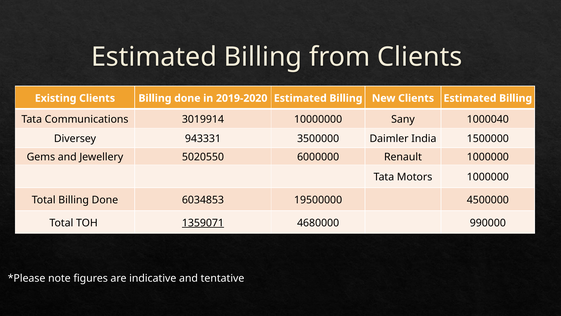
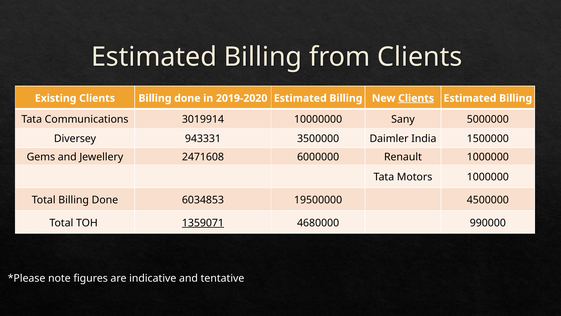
Clients underline: none -> present (416, 98)
1000040: 1000040 -> 5000000 (488, 119)
5020550: 5020550 -> 2471608 (203, 157)
